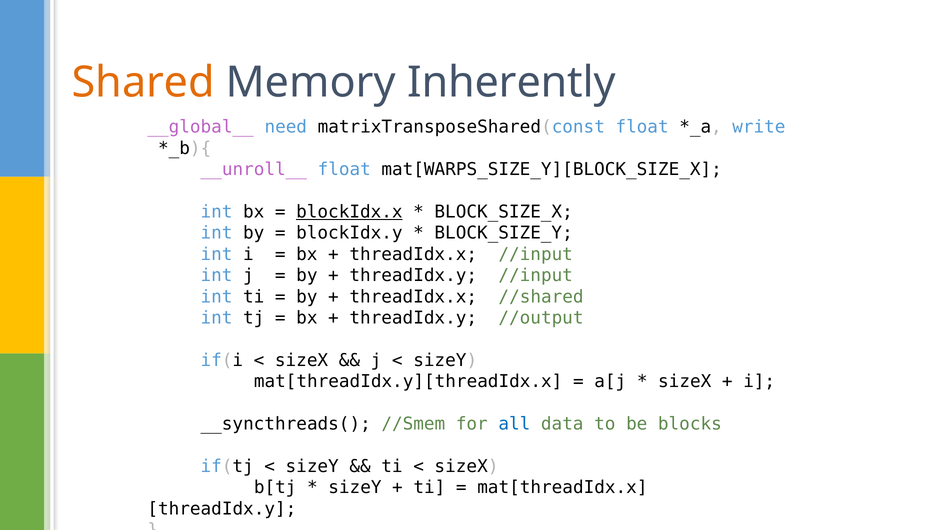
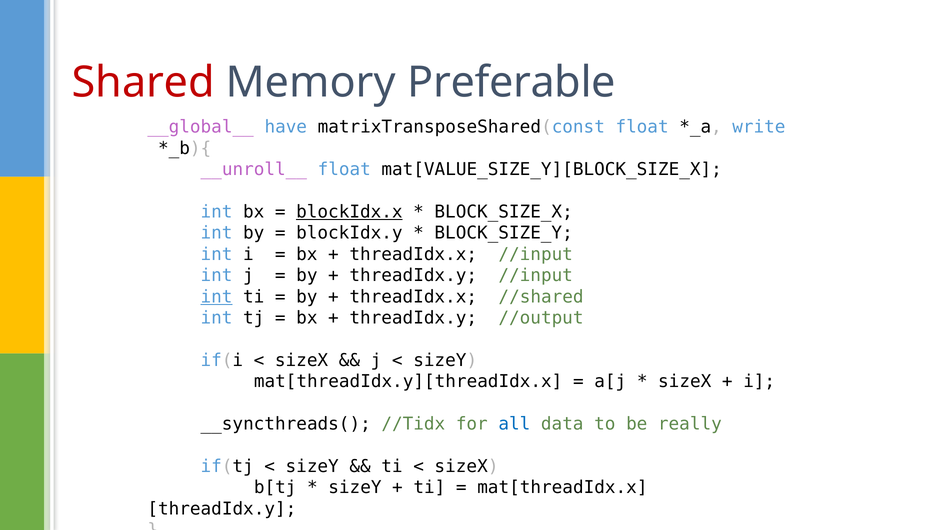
Shared colour: orange -> red (143, 82)
Inherently: Inherently -> Preferable (512, 82)
need: need -> have (286, 127)
mat[WARPS_SIZE_Y][BLOCK_SIZE_X: mat[WARPS_SIZE_Y][BLOCK_SIZE_X -> mat[VALUE_SIZE_Y][BLOCK_SIZE_X (552, 170)
int underline: none -> present (217, 297)
//Smem: //Smem -> //Tidx (413, 424)
blocks: blocks -> really (690, 424)
